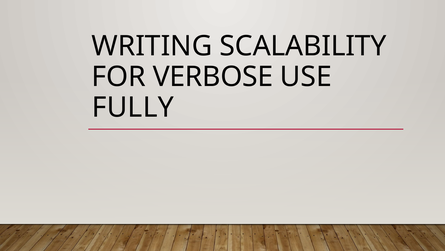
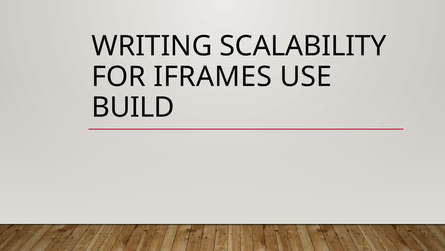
VERBOSE: VERBOSE -> IFRAMES (213, 77)
FULLY: FULLY -> BUILD (133, 107)
